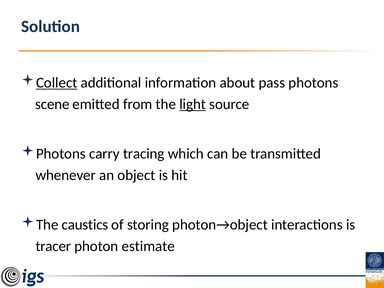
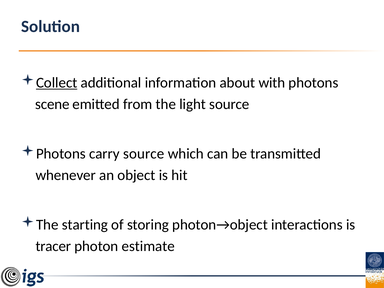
pass: pass -> with (272, 83)
light underline: present -> none (193, 104)
carry tracing: tracing -> source (144, 154)
caustics: caustics -> starting (85, 225)
